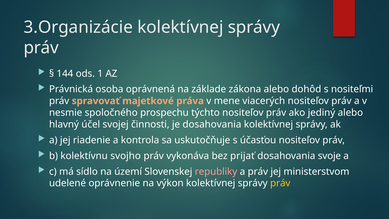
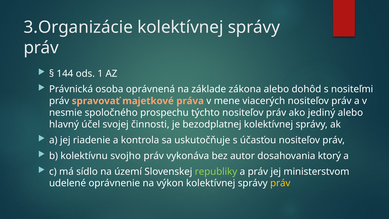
je dosahovania: dosahovania -> bezodplatnej (212, 124)
prijať: prijať -> autor (242, 156)
svoje: svoje -> ktorý (329, 156)
republiky colour: pink -> light green (216, 171)
